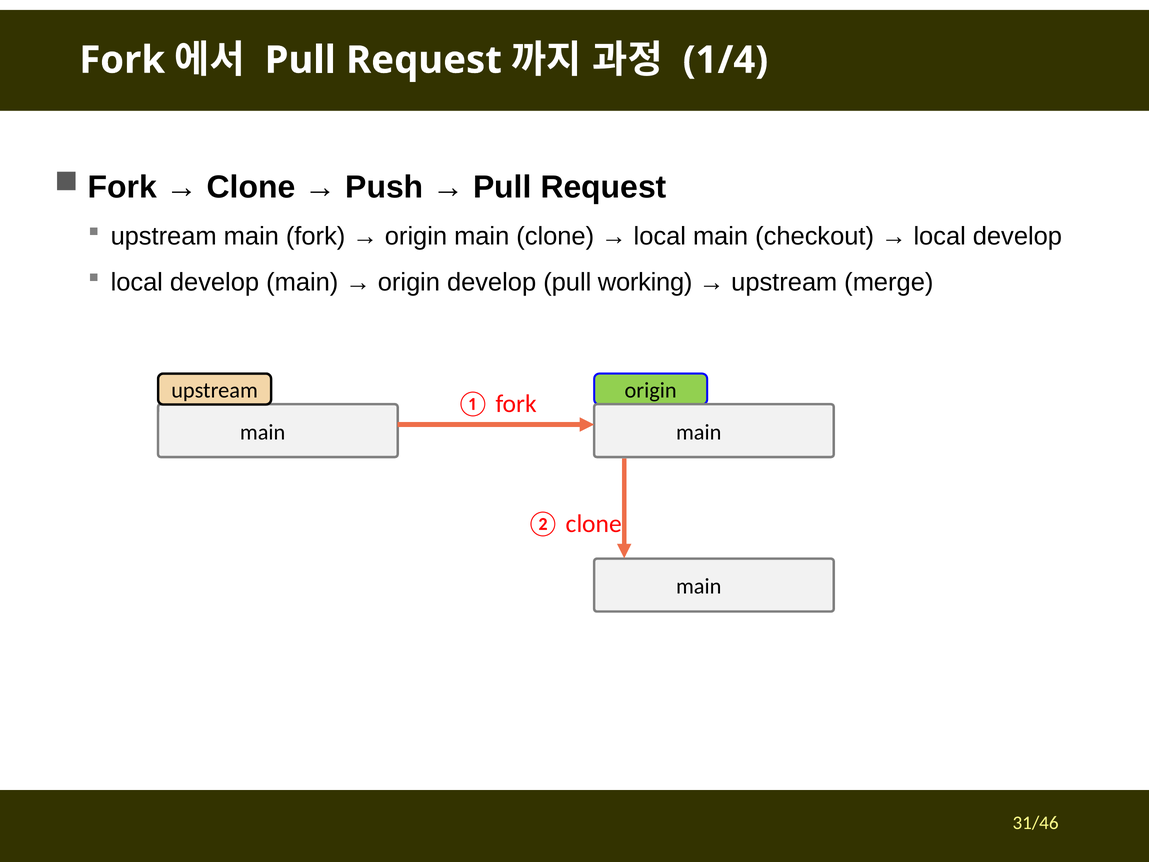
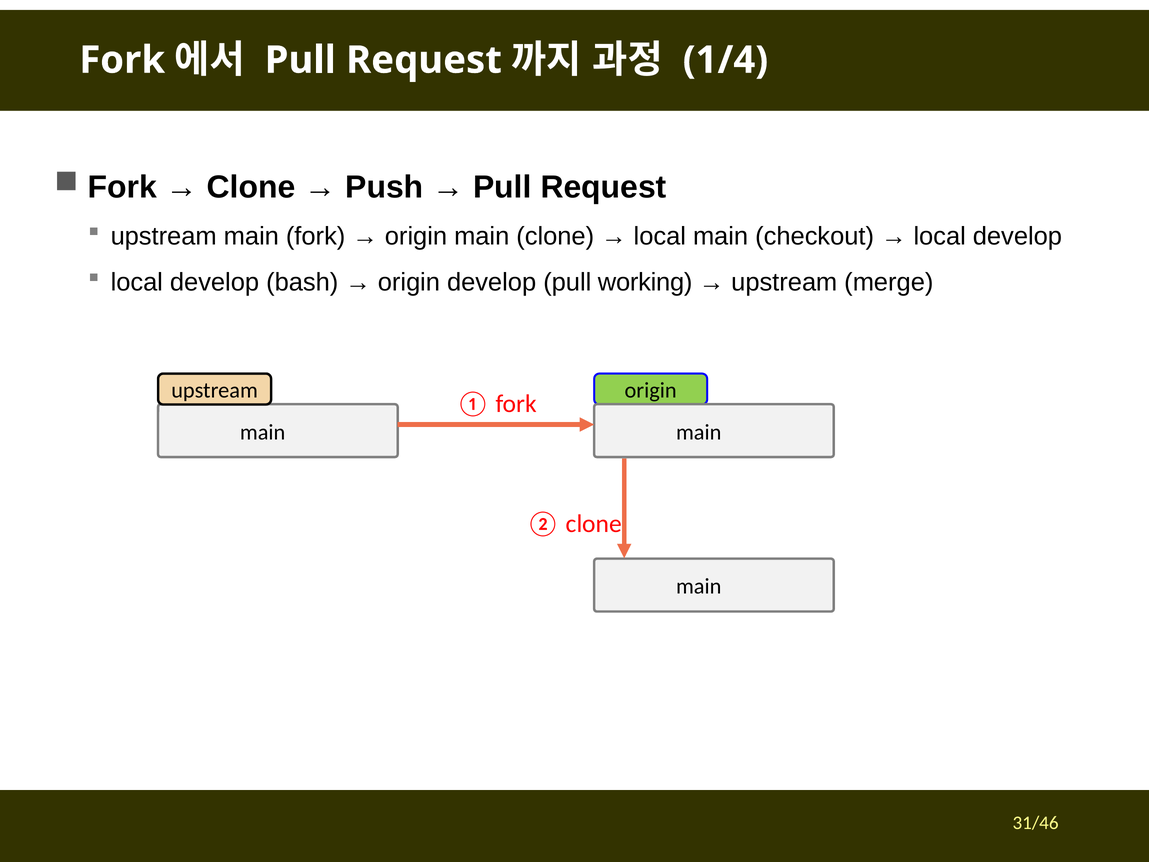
develop main: main -> bash (302, 282)
